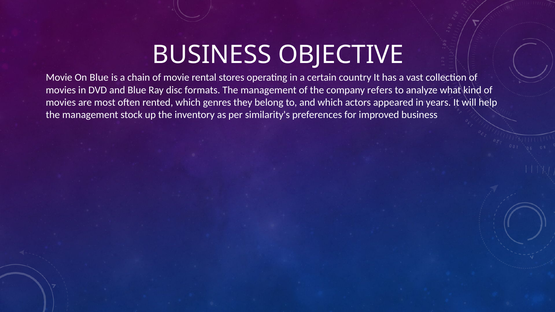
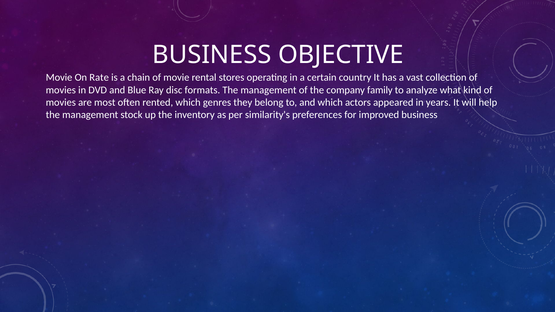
On Blue: Blue -> Rate (99, 78)
refers: refers -> family (380, 90)
